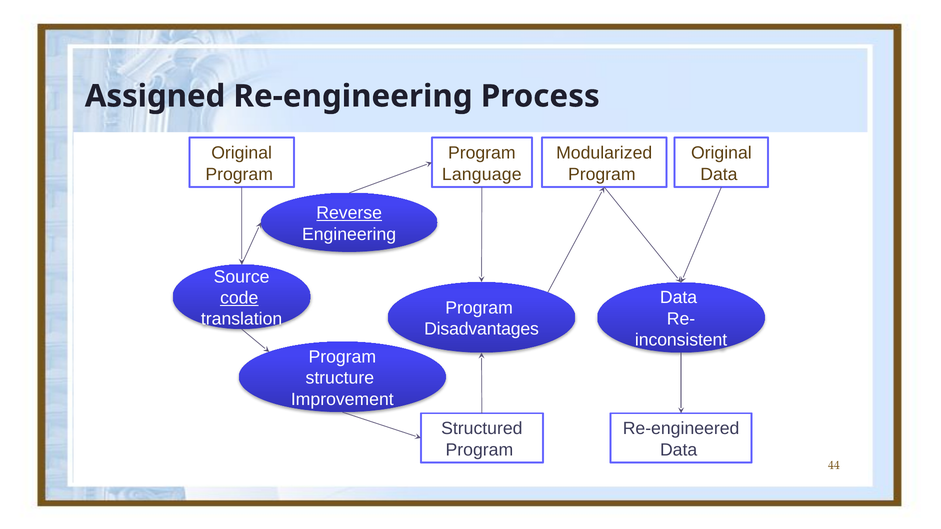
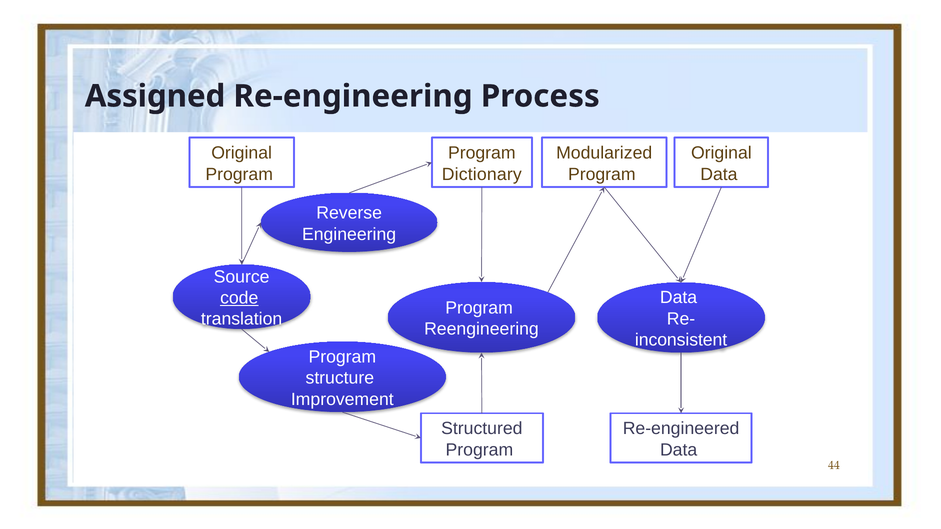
Language: Language -> Dictionary (482, 174)
Reverse underline: present -> none (349, 213)
Disadvantages: Disadvantages -> Reengineering (481, 329)
